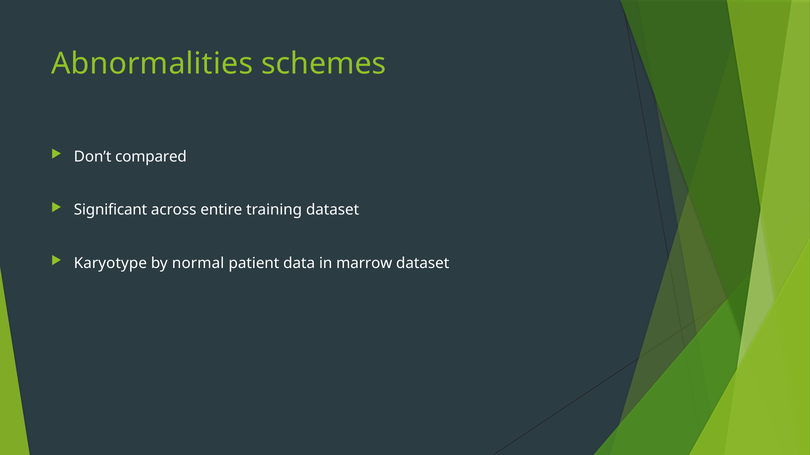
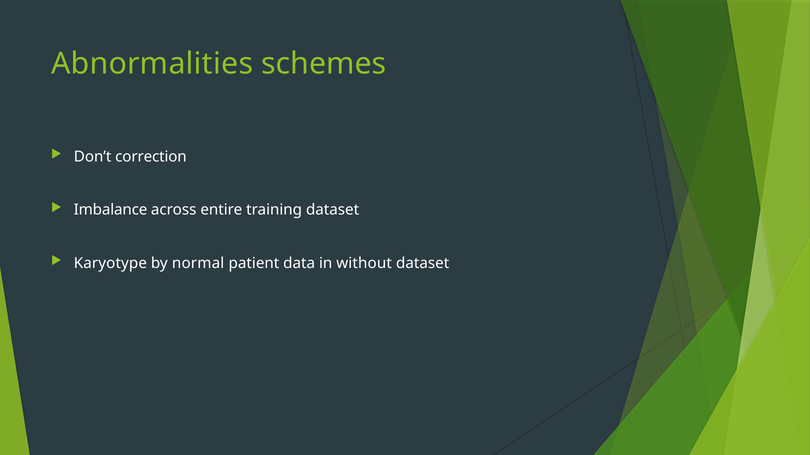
compared: compared -> correction (151, 157)
Significant: Significant -> Imbalance (111, 210)
marrow: marrow -> without (364, 263)
